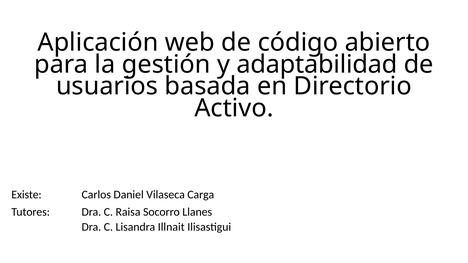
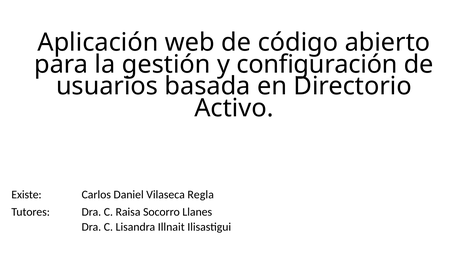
adaptabilidad: adaptabilidad -> configuración (317, 64)
Carga: Carga -> Regla (201, 195)
